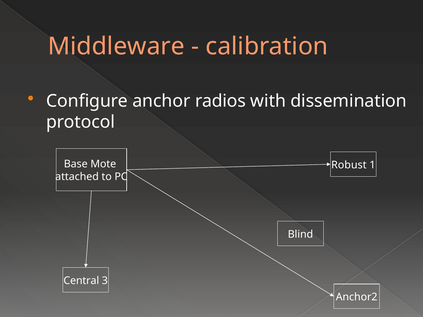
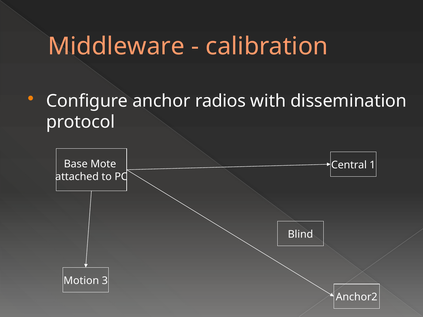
Robust: Robust -> Central (349, 165)
Central: Central -> Motion (81, 281)
